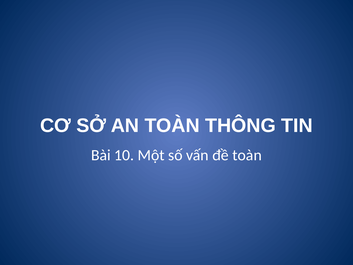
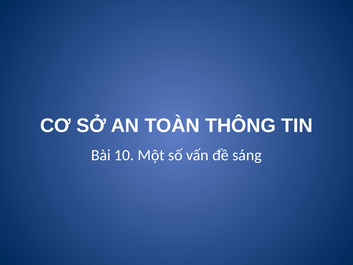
đề toàn: toàn -> sáng (247, 155)
